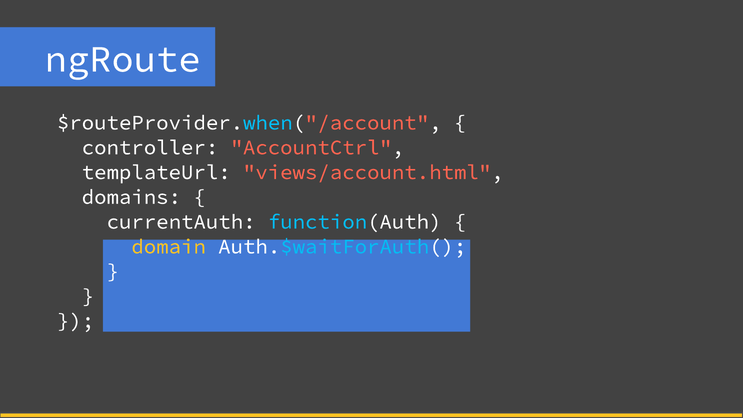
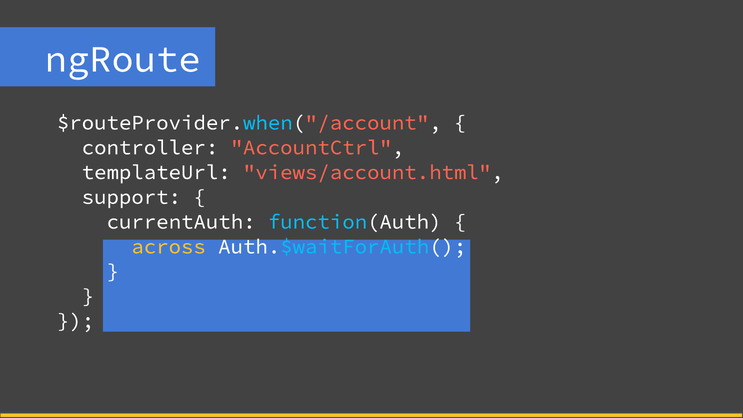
domains: domains -> support (131, 197)
domain: domain -> across (169, 247)
